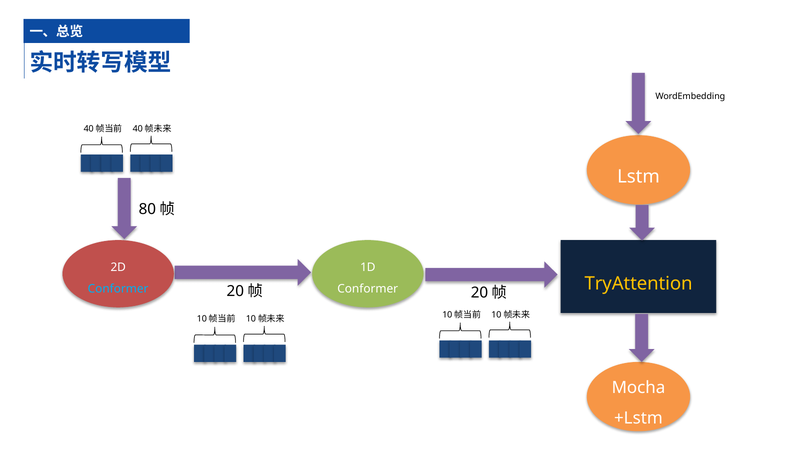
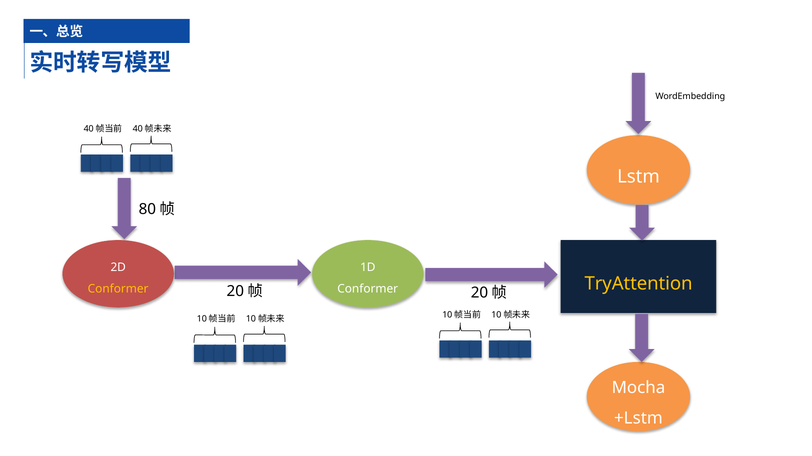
Conformer colour: light blue -> yellow (118, 289)
